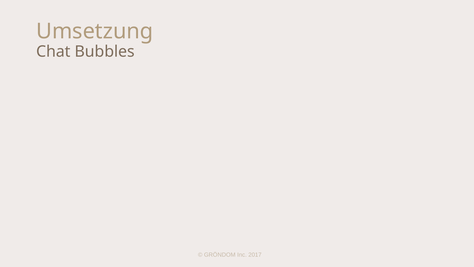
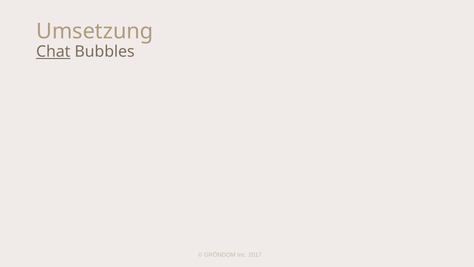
Chat underline: none -> present (53, 52)
